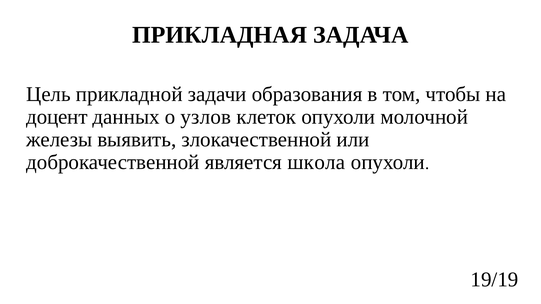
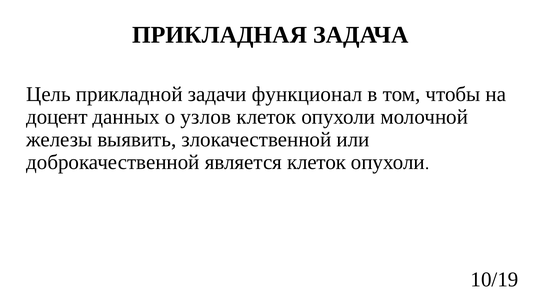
образования: образования -> функционал (307, 94)
является школа: школа -> клеток (317, 162)
19/19: 19/19 -> 10/19 (495, 280)
